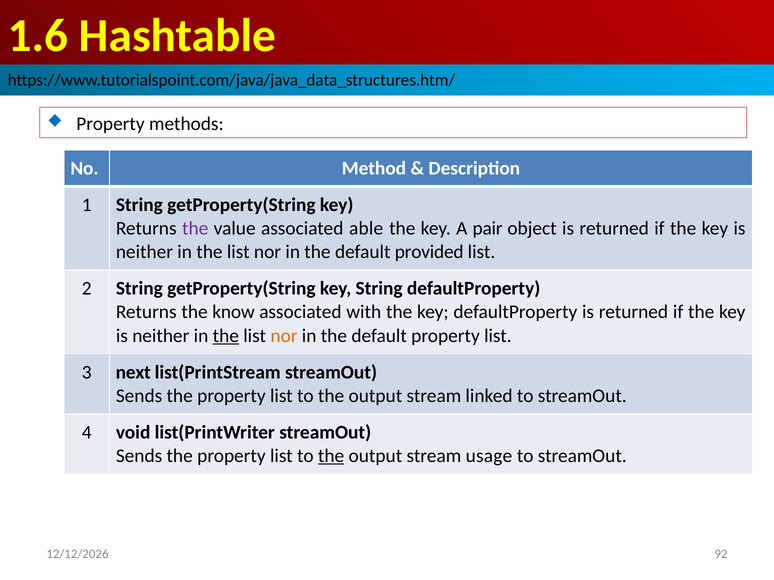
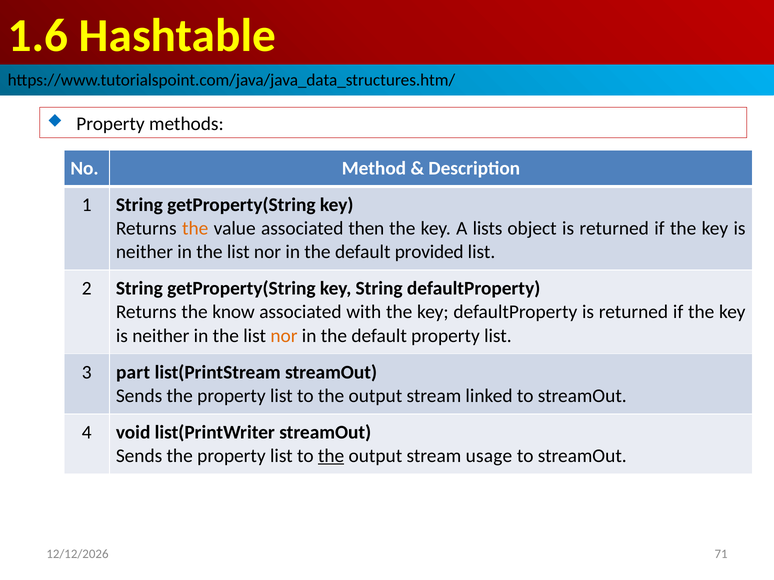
the colour: purple -> orange (195, 229)
able: able -> then (366, 229)
pair: pair -> lists (488, 229)
the underline: present -> none (226, 336)
next: next -> part (133, 373)
92: 92 -> 71 (721, 554)
